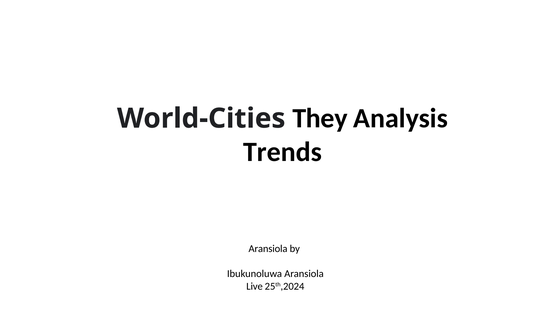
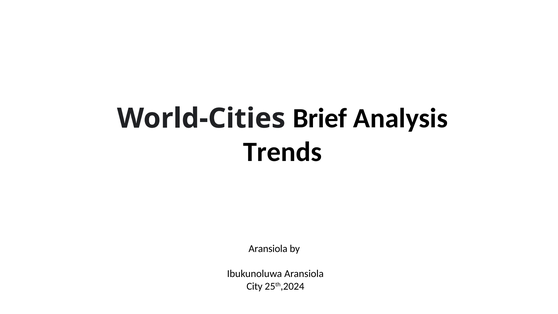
They: They -> Brief (320, 118)
Live: Live -> City (255, 286)
